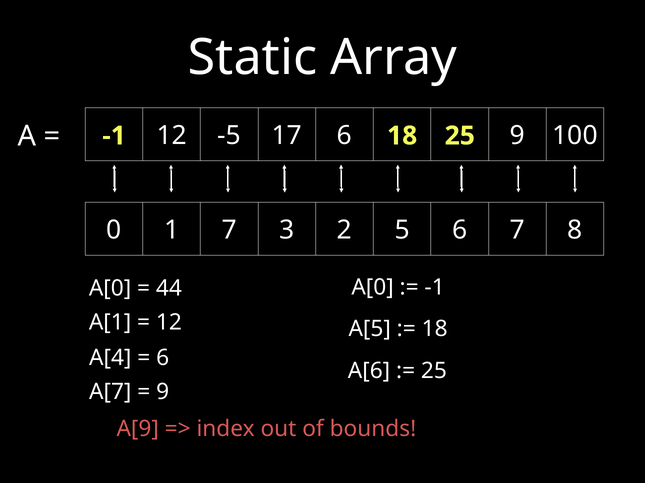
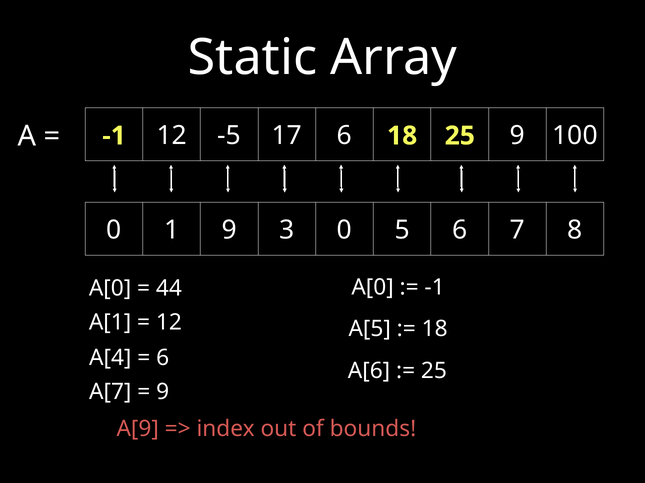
1 7: 7 -> 9 (229, 230)
3 2: 2 -> 0 (345, 230)
